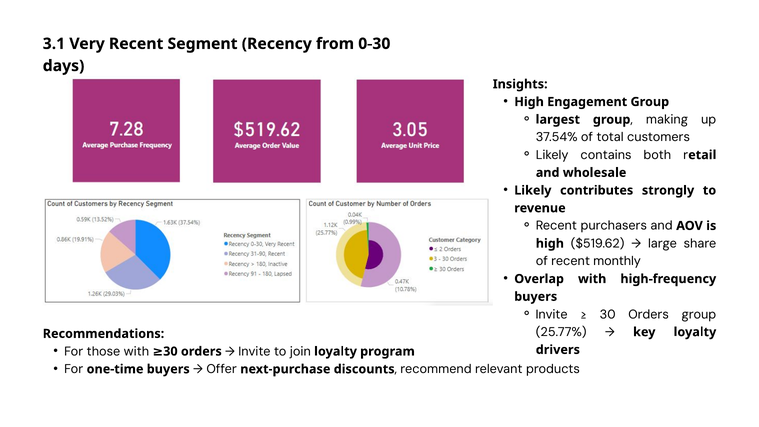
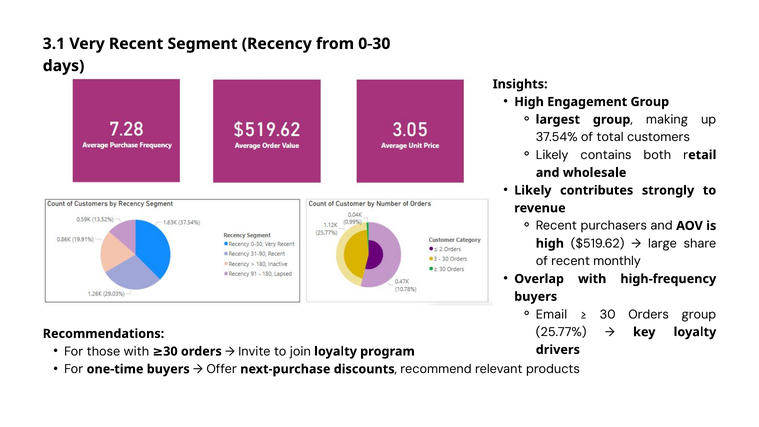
Invite: Invite -> Email (551, 314)
